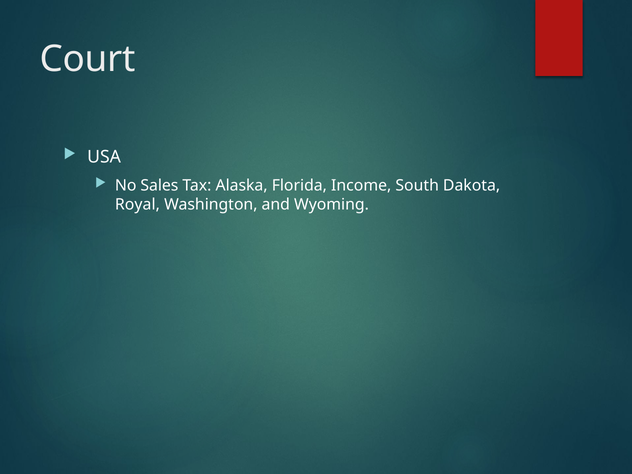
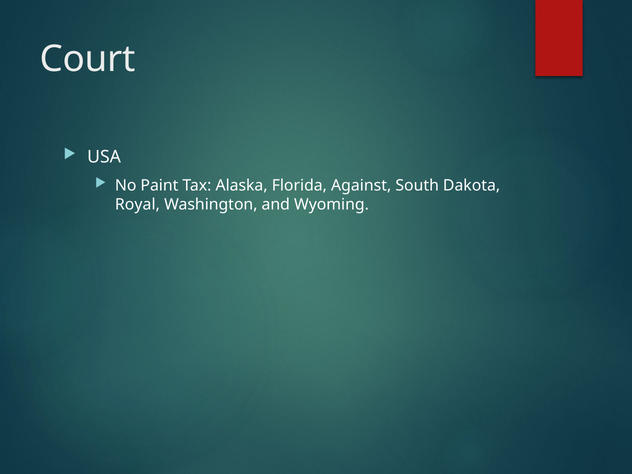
Sales: Sales -> Paint (159, 186)
Income: Income -> Against (361, 186)
